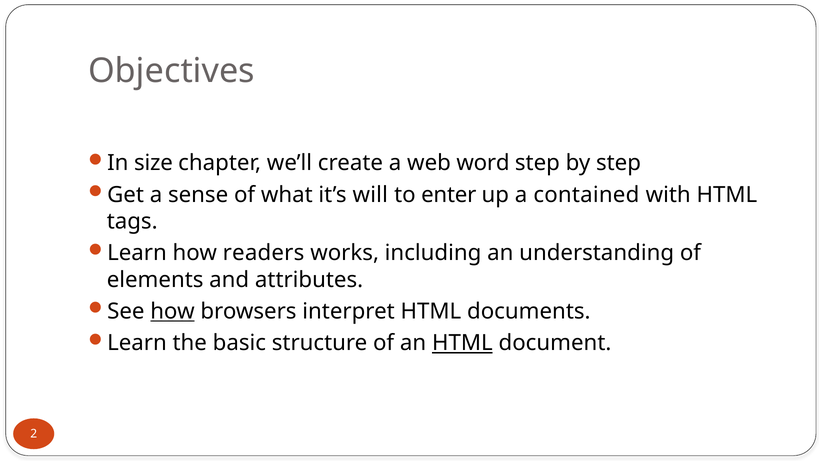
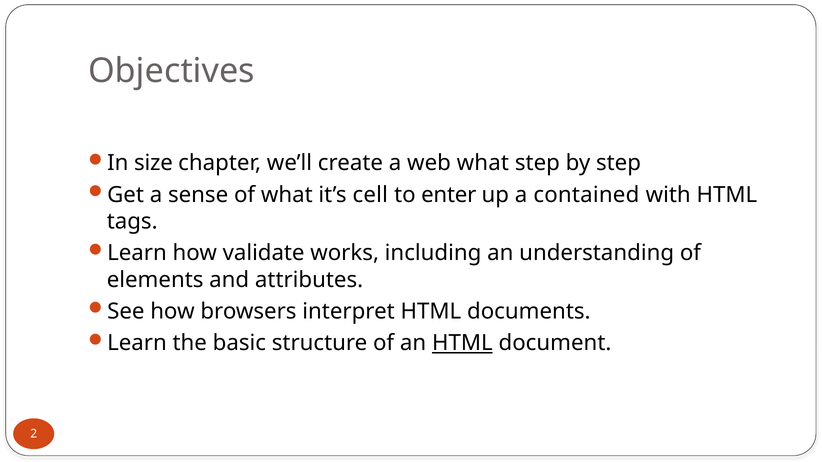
web word: word -> what (483, 163)
will: will -> cell (370, 195)
readers: readers -> validate (264, 253)
how underline: present -> none (173, 312)
